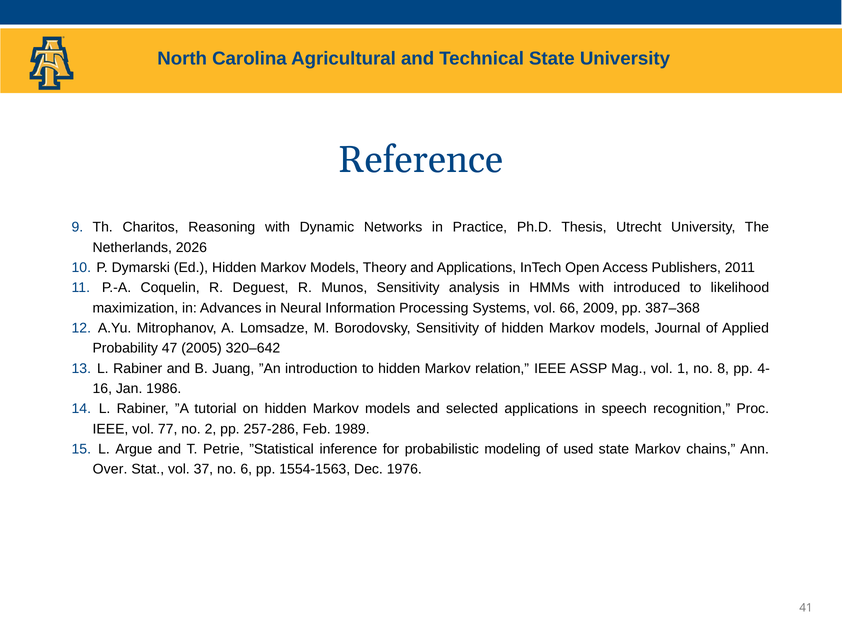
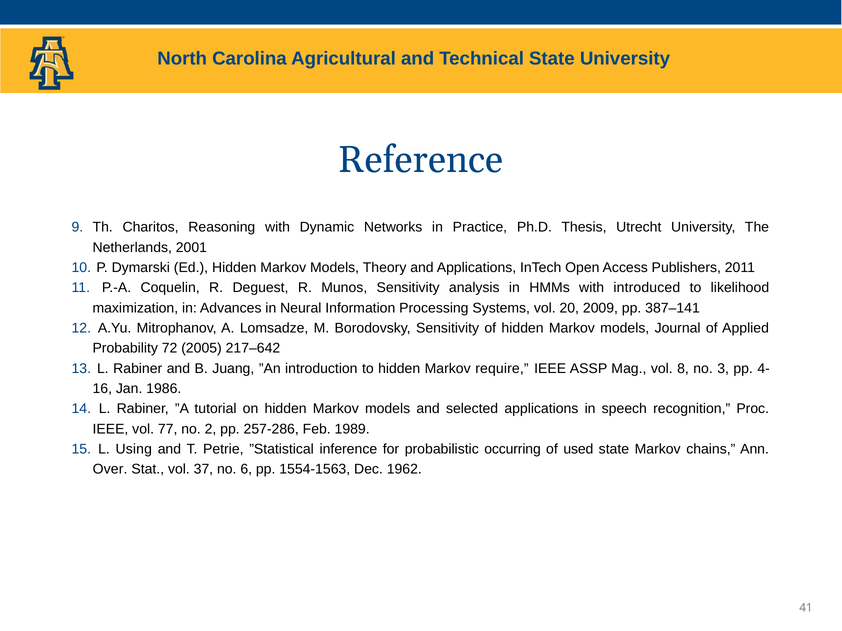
2026: 2026 -> 2001 (191, 248)
66: 66 -> 20 (569, 308)
387–368: 387–368 -> 387–141 (673, 308)
47: 47 -> 72 (170, 349)
320–642: 320–642 -> 217–642 (253, 349)
relation: relation -> require (502, 369)
1: 1 -> 8 (683, 369)
8: 8 -> 3 (723, 369)
Argue: Argue -> Using (134, 450)
modeling: modeling -> occurring (513, 450)
1976: 1976 -> 1962 (404, 470)
